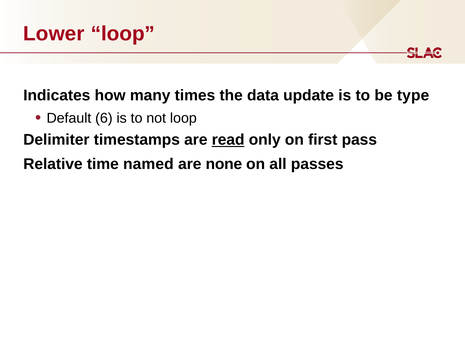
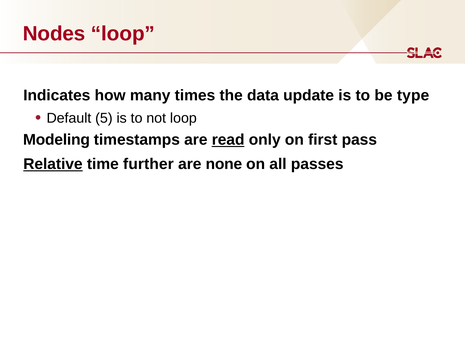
Lower: Lower -> Nodes (54, 34)
6: 6 -> 5 (104, 119)
Delimiter: Delimiter -> Modeling (56, 140)
Relative underline: none -> present (53, 164)
named: named -> further (148, 164)
